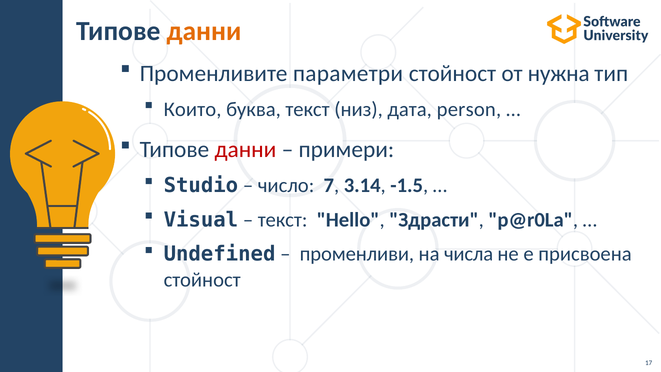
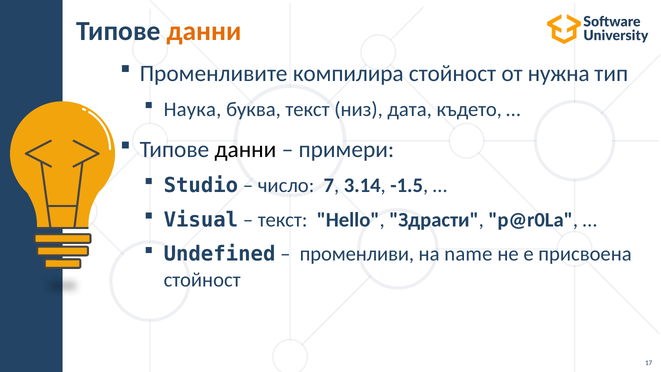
параметри: параметри -> компилира (348, 73)
Които: Които -> Наука (192, 109)
person: person -> където (469, 109)
данни colour: red -> black (245, 150)
числа: числа -> name (468, 254)
